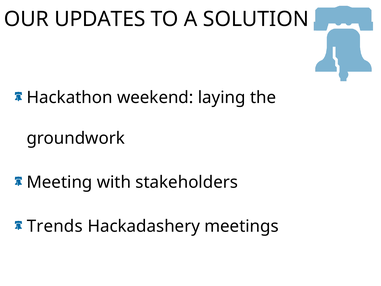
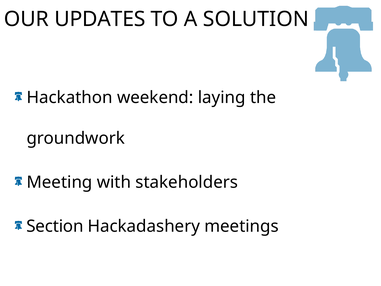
Trends: Trends -> Section (55, 226)
